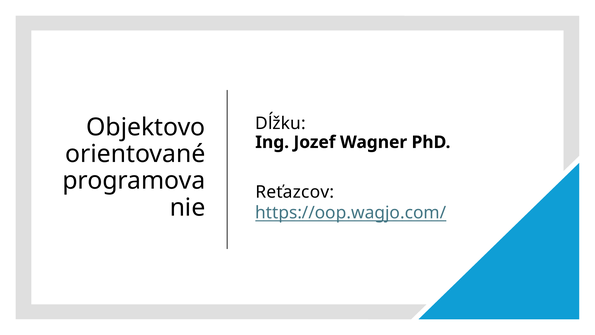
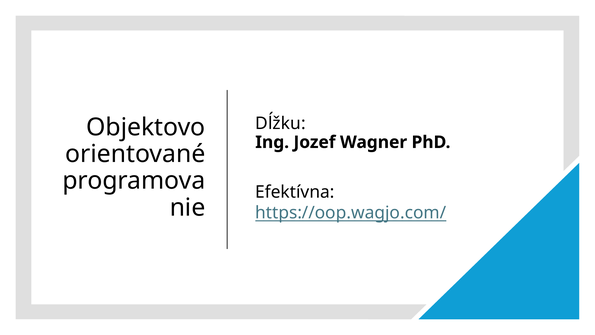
Reťazcov: Reťazcov -> Efektívna (295, 192)
